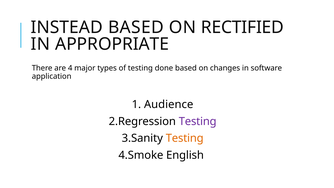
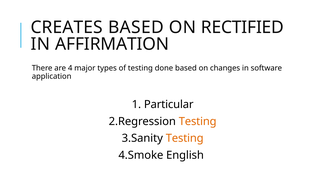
INSTEAD: INSTEAD -> CREATES (67, 27)
APPROPRIATE: APPROPRIATE -> AFFIRMATION (112, 44)
Audience: Audience -> Particular (169, 104)
Testing colour: purple -> orange (198, 121)
